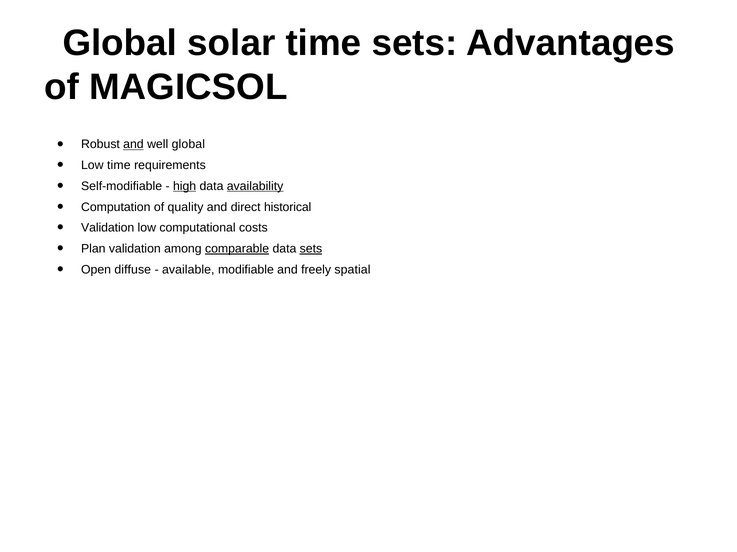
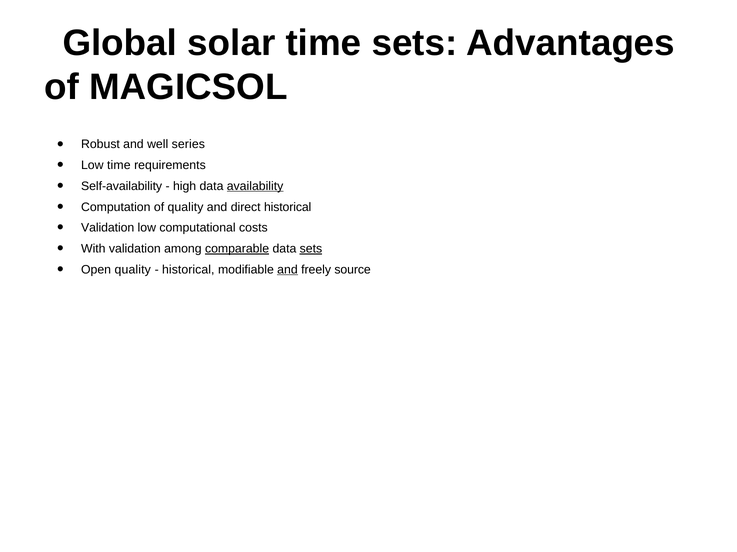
and underline: present -> none (133, 145)
well global: global -> series (188, 145)
Self-modifiable: Self-modifiable -> Self-availability (122, 186)
high underline: present -> none (185, 186)
Plan: Plan -> With (93, 249)
Open diffuse: diffuse -> quality (133, 270)
available: available -> historical (188, 270)
and underline: none -> present (287, 270)
spatial: spatial -> source (353, 270)
